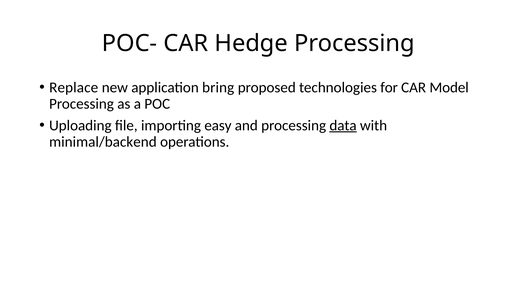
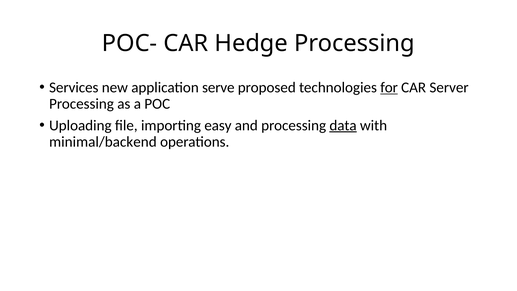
Replace: Replace -> Services (74, 87)
bring: bring -> serve (218, 87)
for underline: none -> present (389, 87)
Model: Model -> Server (449, 87)
